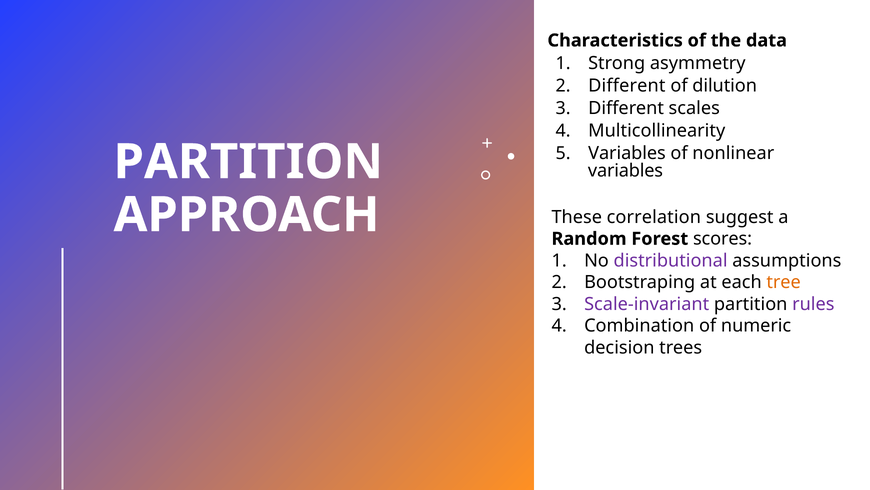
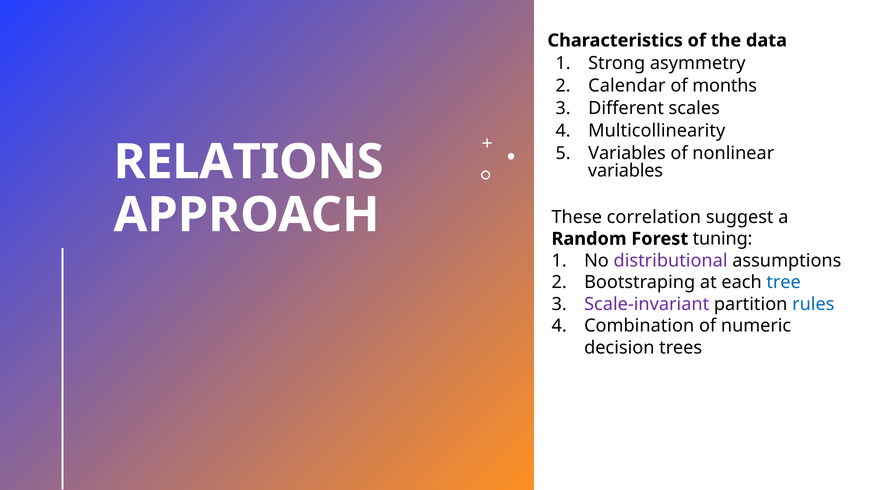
Different: Different -> Calendar (627, 85)
dilution: dilution -> months (725, 85)
PARTITION: PARTITION -> RELATIONS (249, 162)
scores: scores -> tuning (723, 238)
tree colour: orange -> blue (784, 282)
rules colour: purple -> blue (813, 304)
